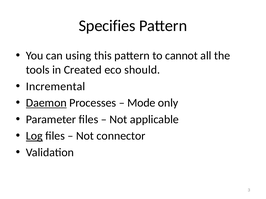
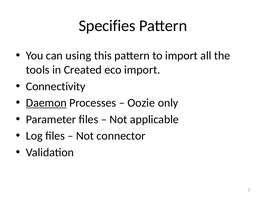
to cannot: cannot -> import (181, 56)
eco should: should -> import (142, 70)
Incremental: Incremental -> Connectivity (56, 87)
Mode: Mode -> Oozie (141, 103)
Log underline: present -> none (34, 136)
